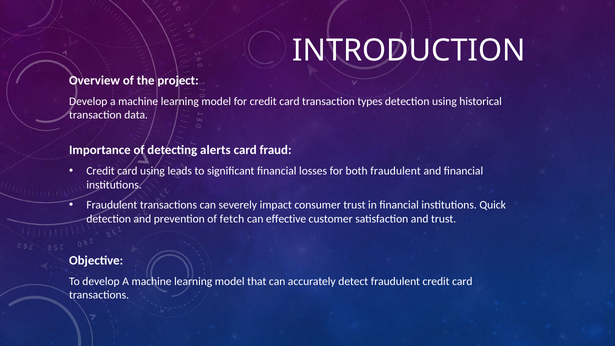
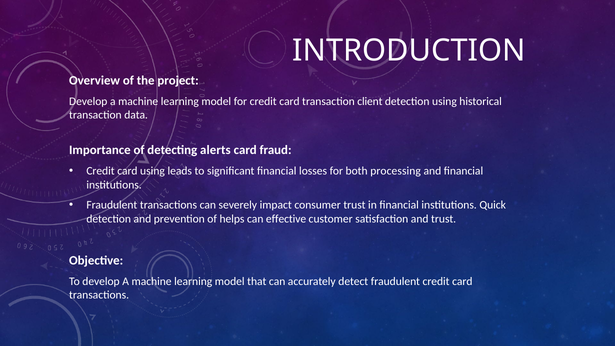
types: types -> client (370, 101)
both fraudulent: fraudulent -> processing (396, 171)
fetch: fetch -> helps (232, 219)
